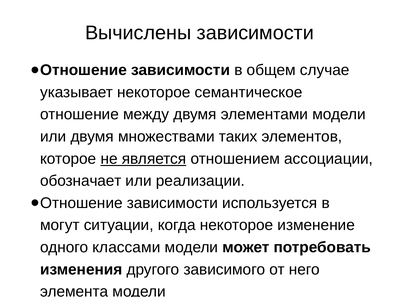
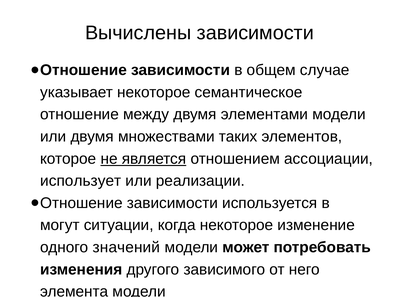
обозначает: обозначает -> использует (81, 181)
классами: классами -> значений (126, 247)
